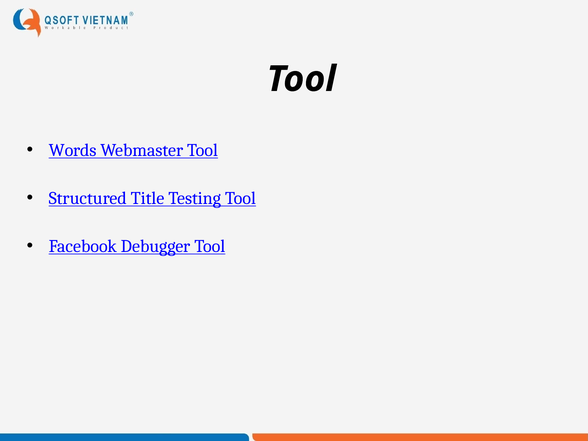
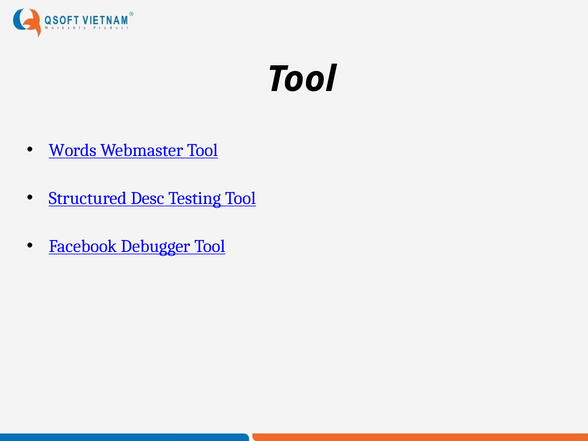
Title: Title -> Desc (148, 198)
